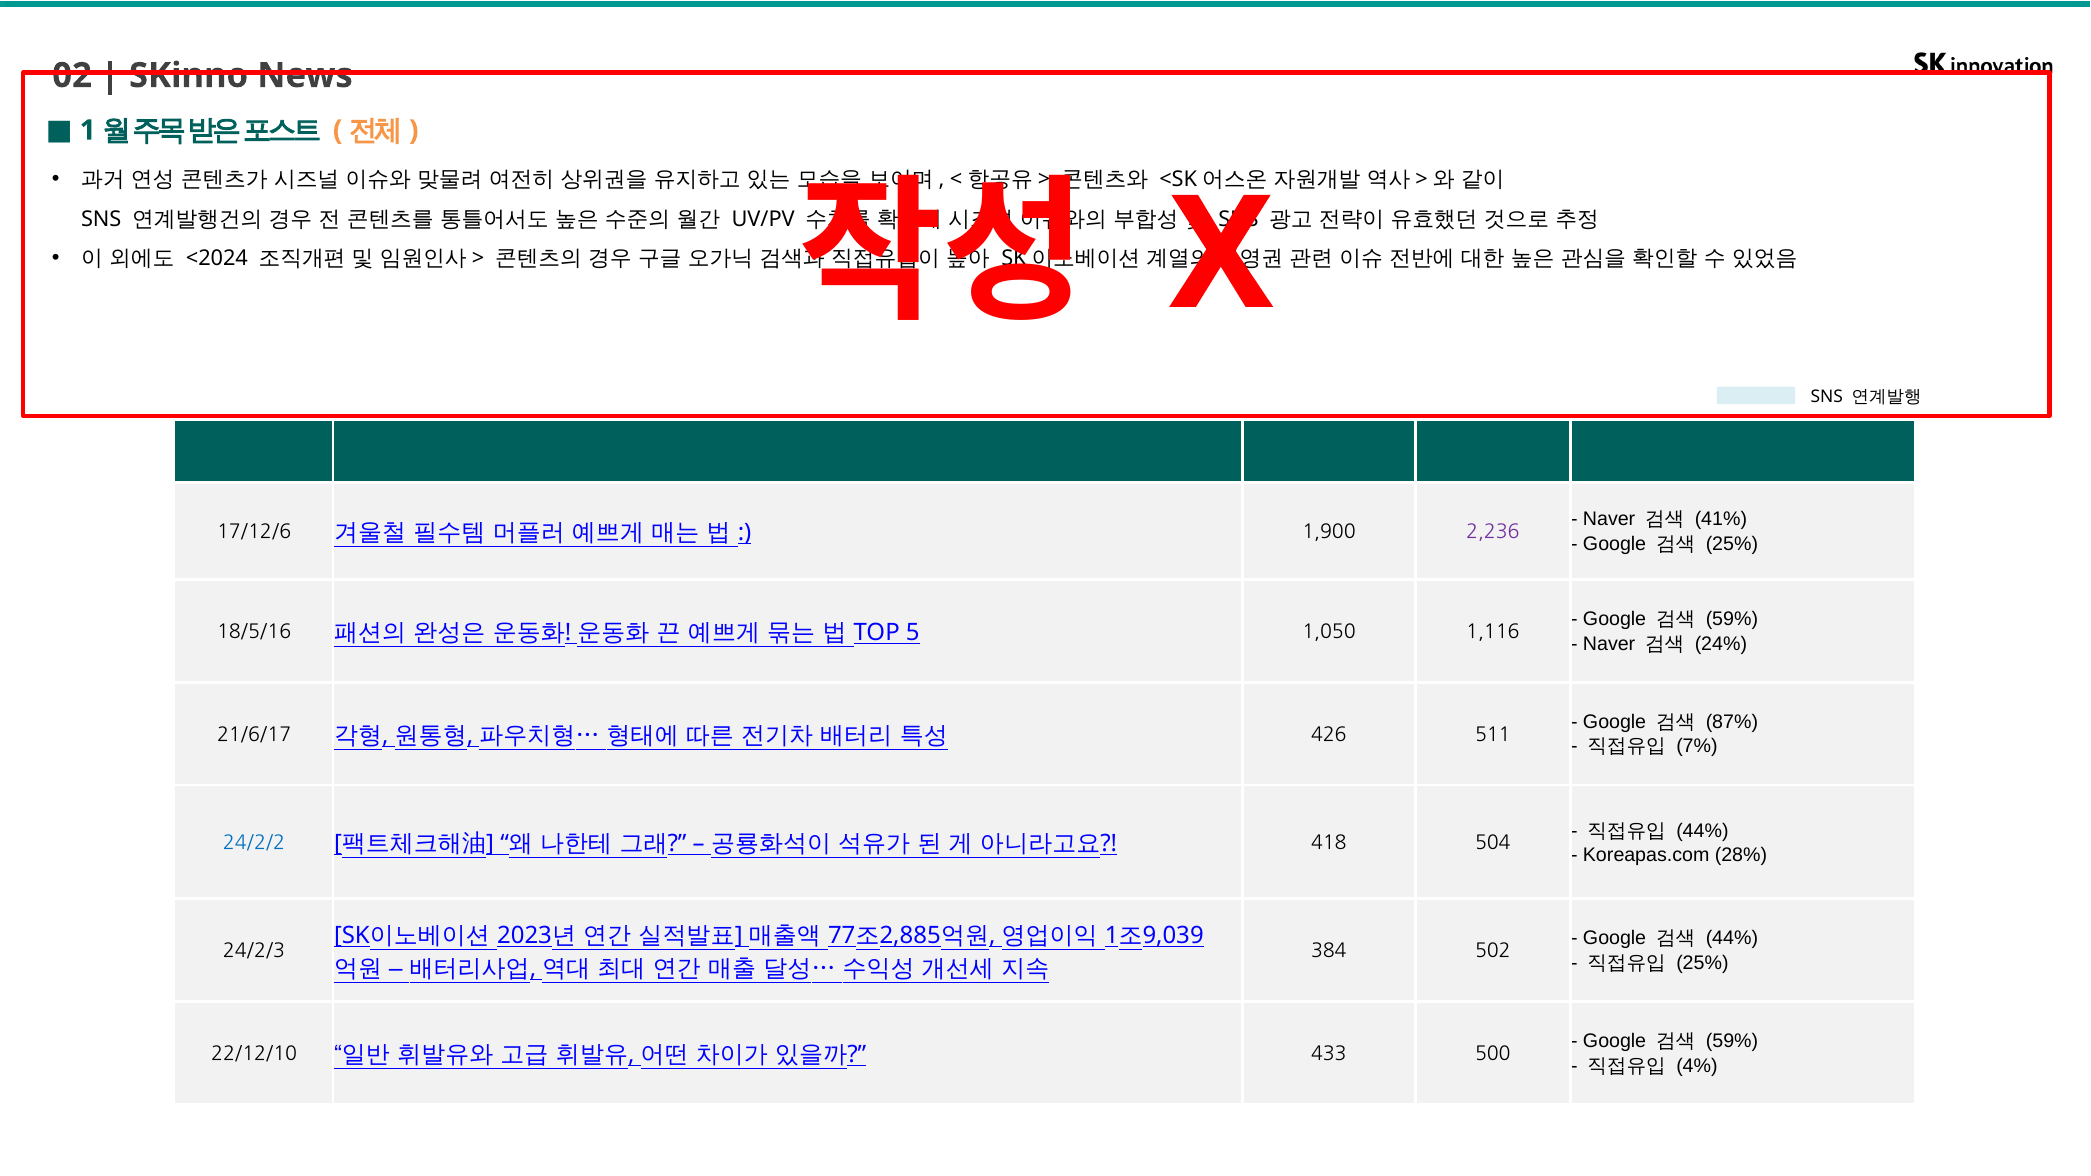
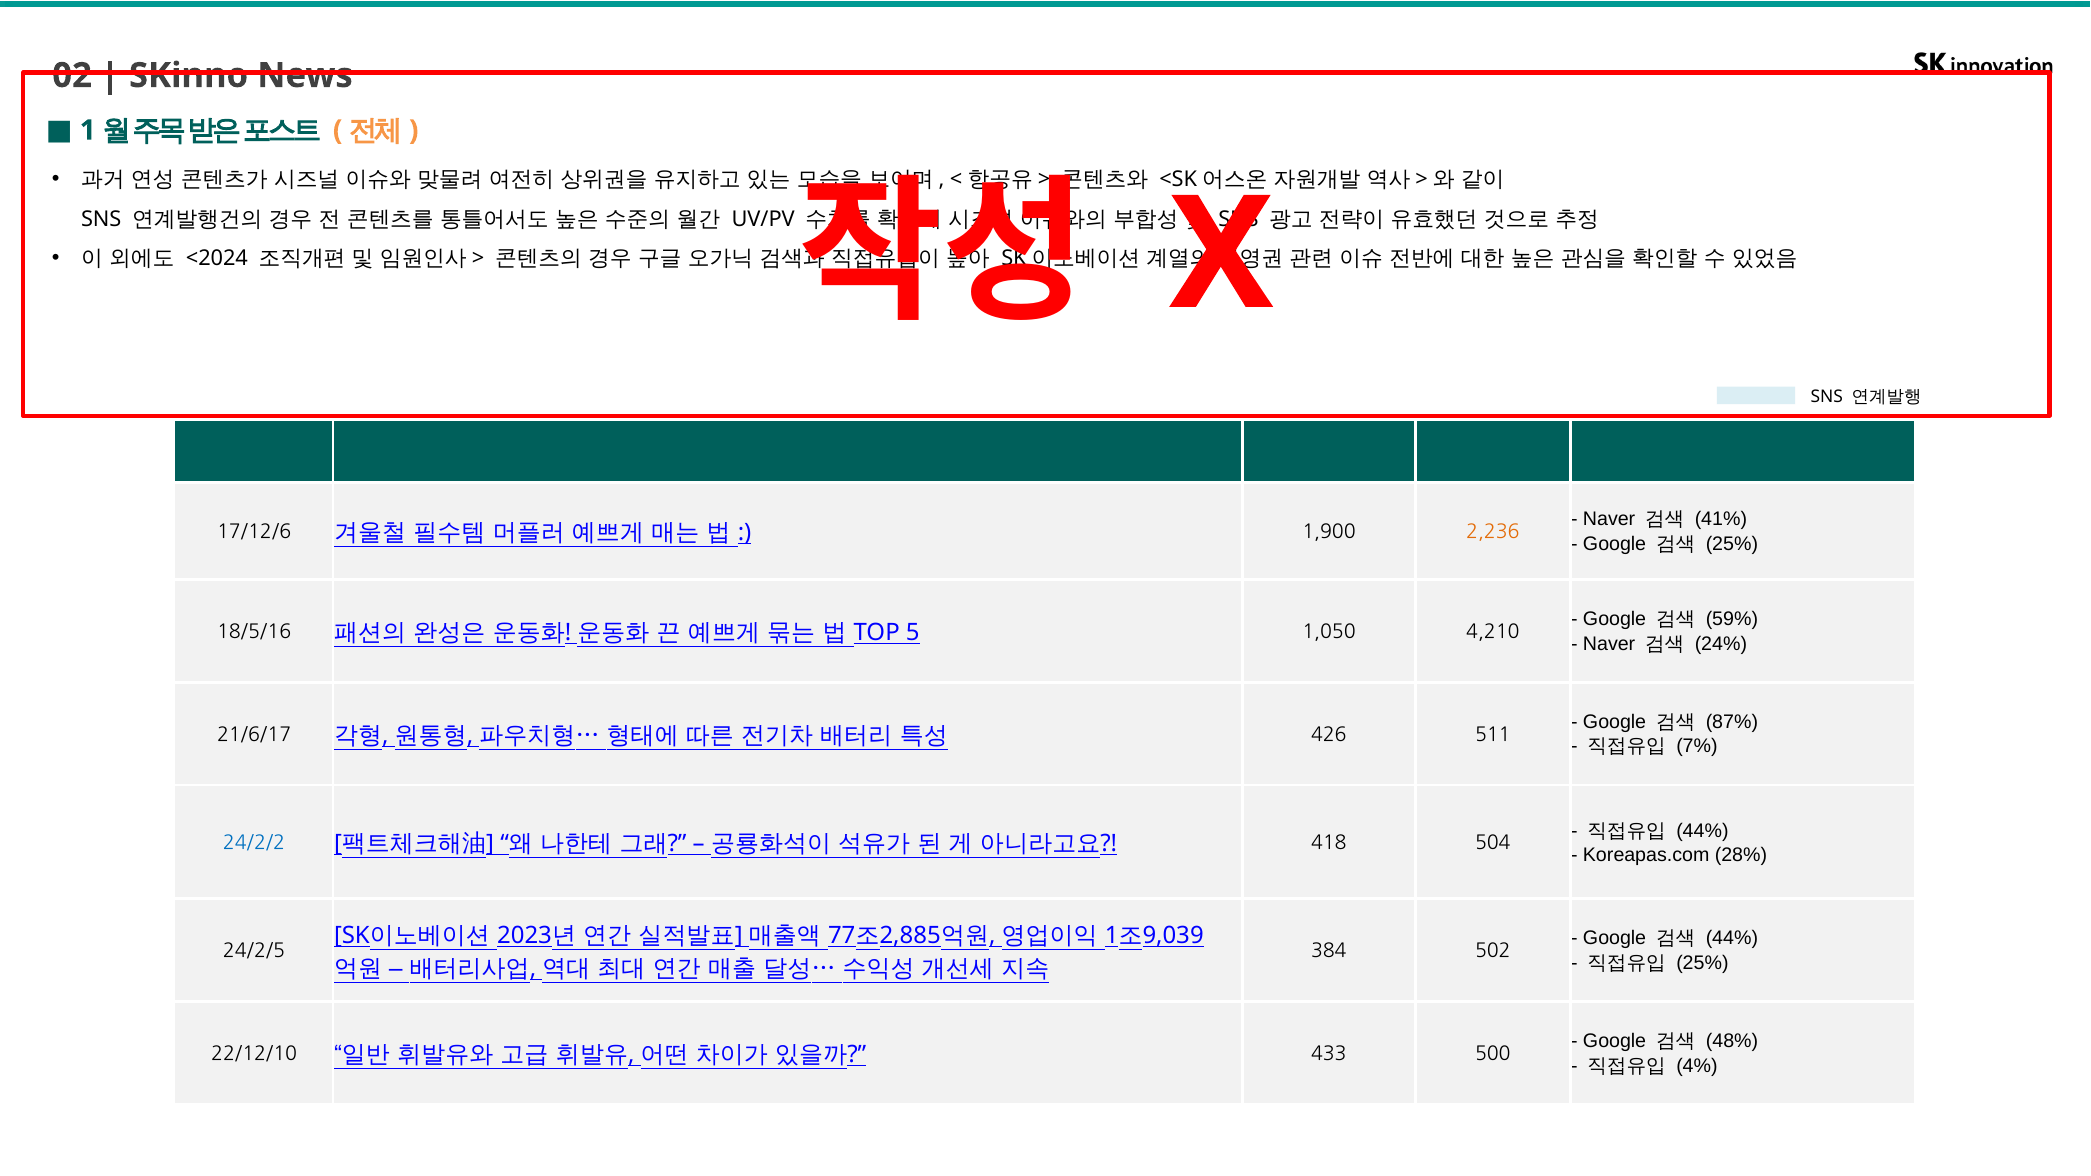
2,236 colour: purple -> orange (1493, 532)
1,116: 1,116 -> 4,210 (1493, 632)
24/2/3: 24/2/3 -> 24/2/5 (254, 951)
59%: 59% -> 48% (1732, 1041)
